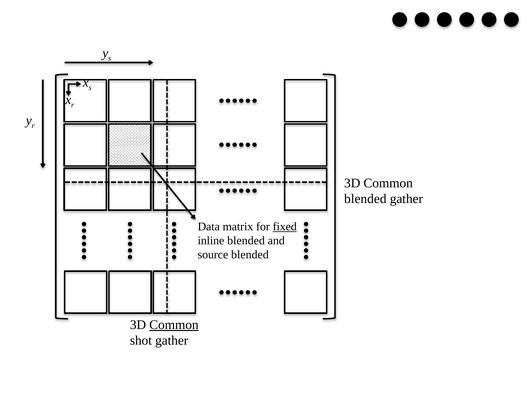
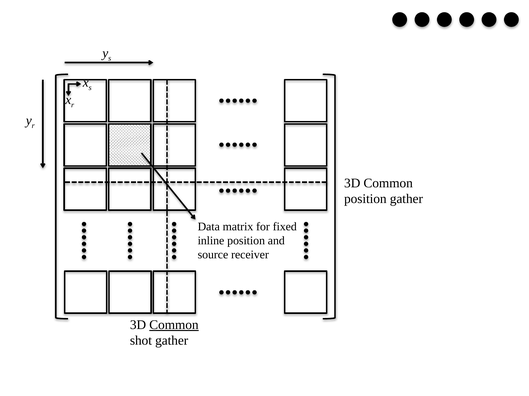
blended: blended -> position (365, 199)
fixed underline: present -> none (285, 227)
inline blended: blended -> position (246, 241)
source blended: blended -> receiver (250, 255)
